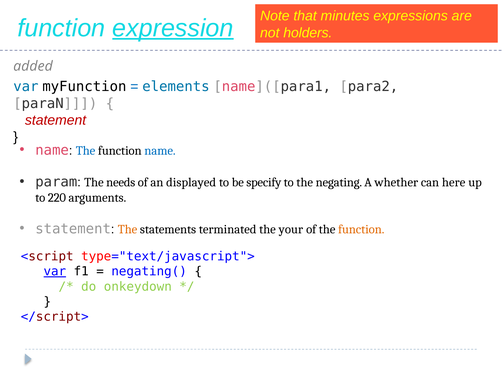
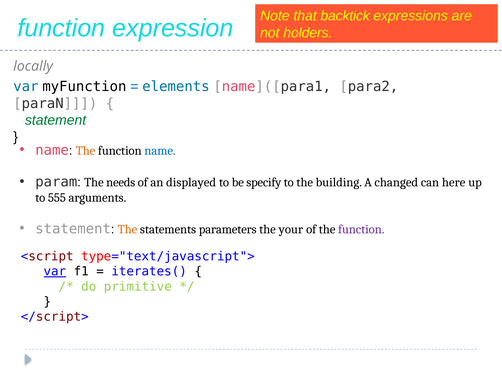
minutes: minutes -> backtick (345, 16)
expression underline: present -> none (173, 28)
added: added -> locally (33, 66)
statement colour: red -> green (56, 120)
The colour: blue -> orange (86, 150)
negating: negating -> building (339, 182)
whether: whether -> changed (396, 182)
220: 220 -> 555 (57, 197)
terminated: terminated -> parameters (228, 229)
function colour: orange -> purple (361, 229)
negating(: negating( -> iterates( (149, 271)
onkeydown: onkeydown -> primitive (138, 286)
